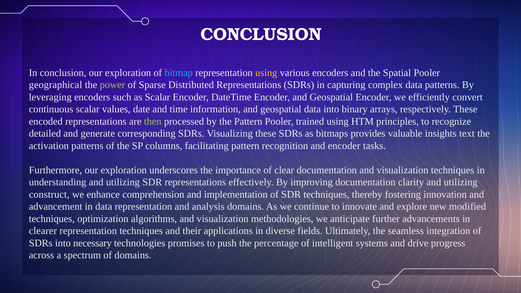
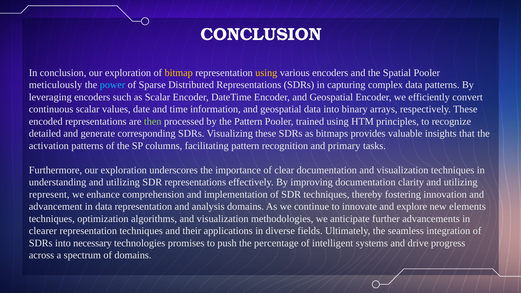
bitmap colour: light blue -> yellow (179, 73)
geographical: geographical -> meticulously (56, 85)
power colour: light green -> light blue (112, 85)
text: text -> that (467, 134)
and encoder: encoder -> primary (344, 146)
construct: construct -> represent (49, 194)
modified: modified -> elements (468, 207)
